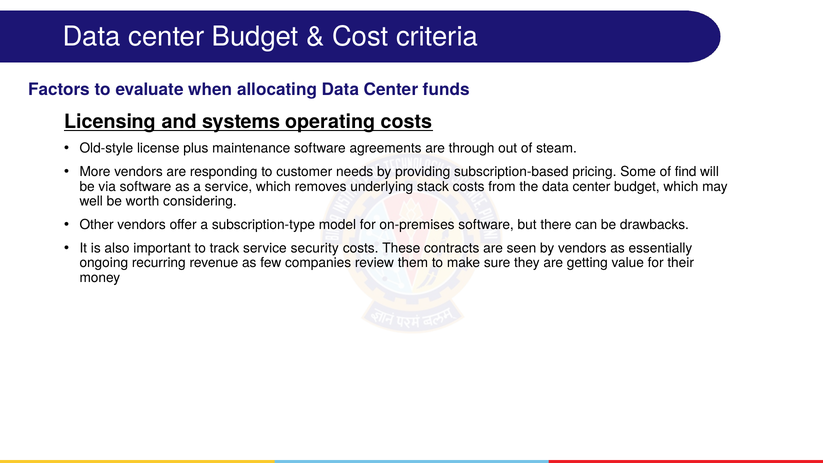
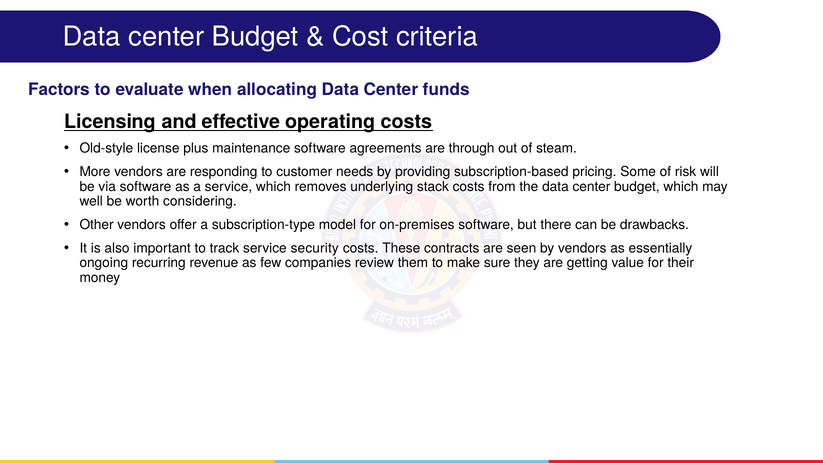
systems: systems -> effective (241, 122)
find: find -> risk (686, 172)
